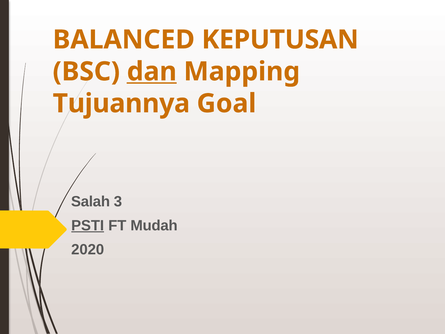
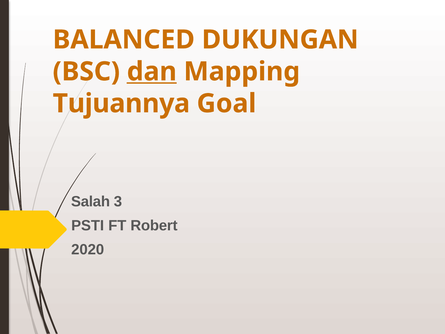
KEPUTUSAN: KEPUTUSAN -> DUKUNGAN (280, 40)
PSTI underline: present -> none (88, 225)
Mudah: Mudah -> Robert (154, 225)
